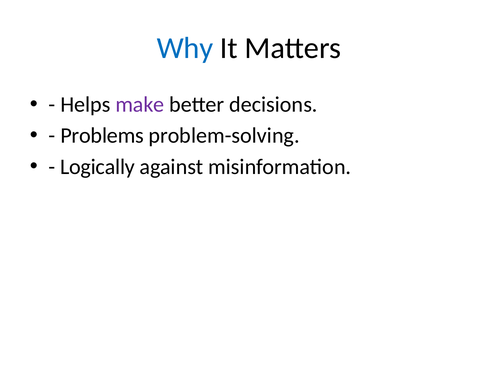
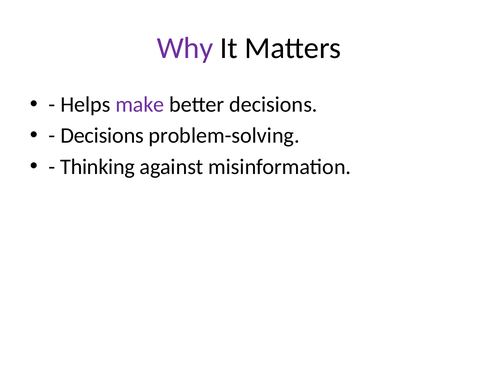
Why colour: blue -> purple (185, 48)
Problems: Problems -> Decisions (102, 135)
Logically: Logically -> Thinking (97, 166)
